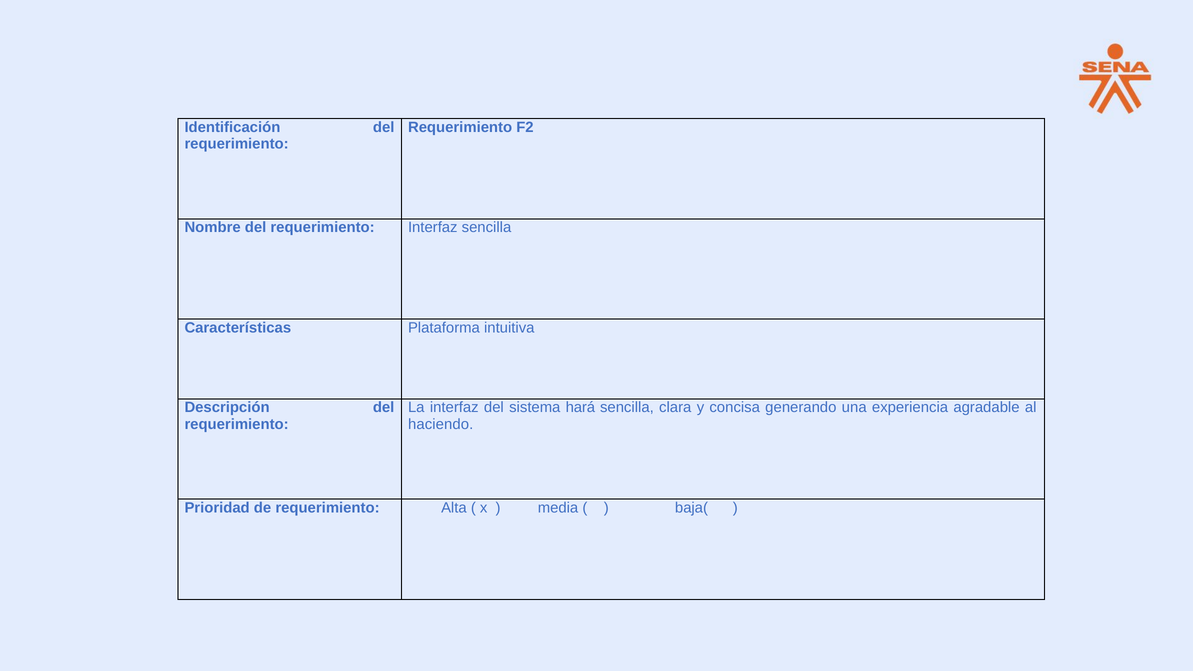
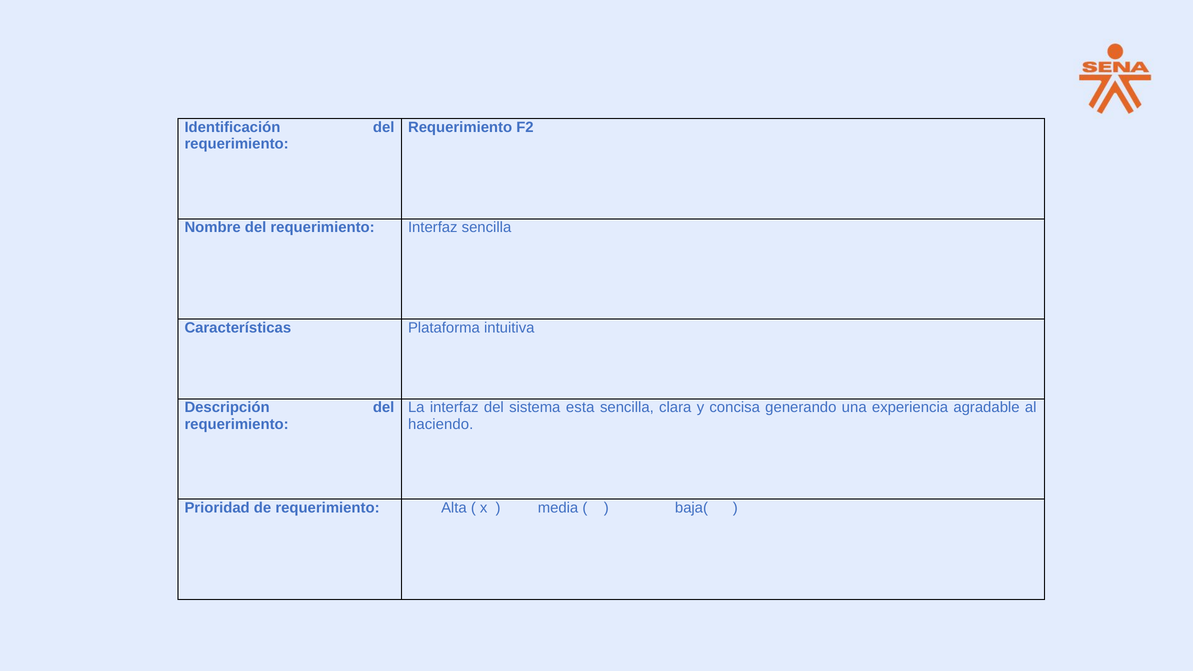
hará: hará -> esta (580, 407)
